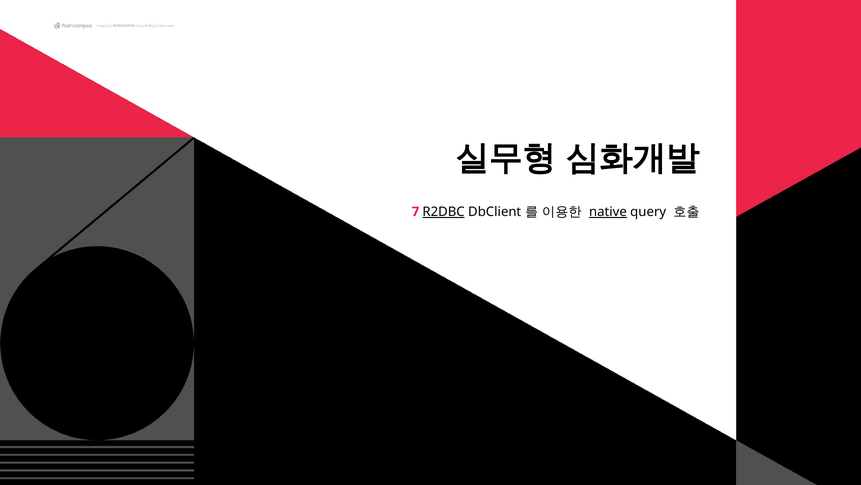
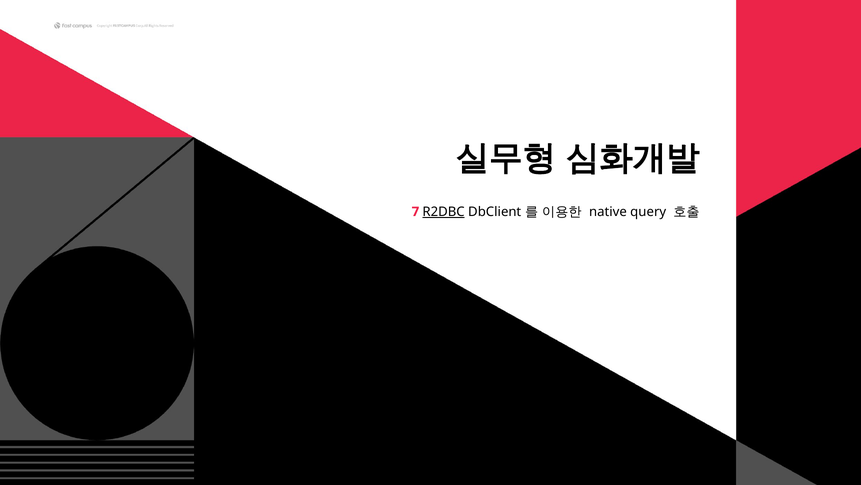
native underline: present -> none (608, 211)
